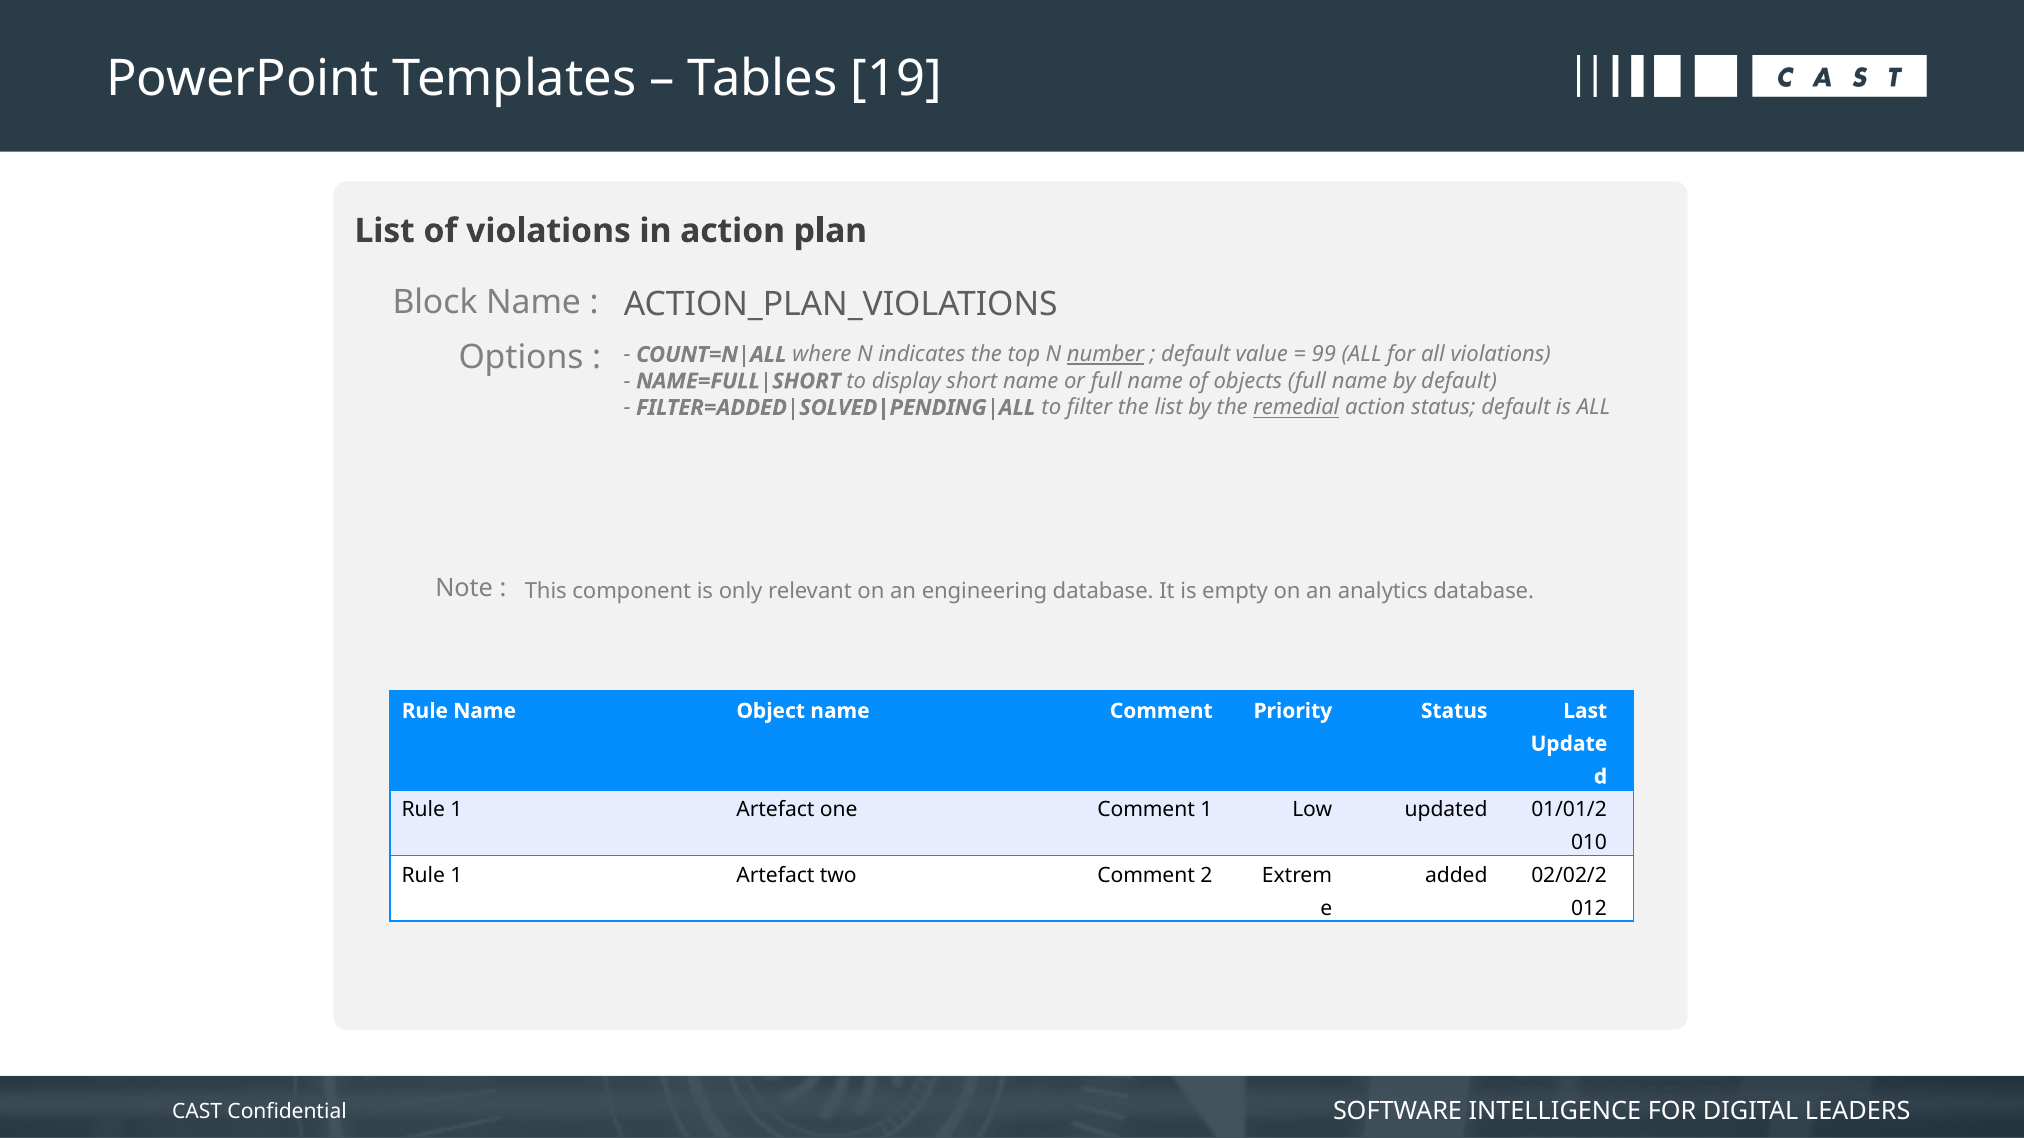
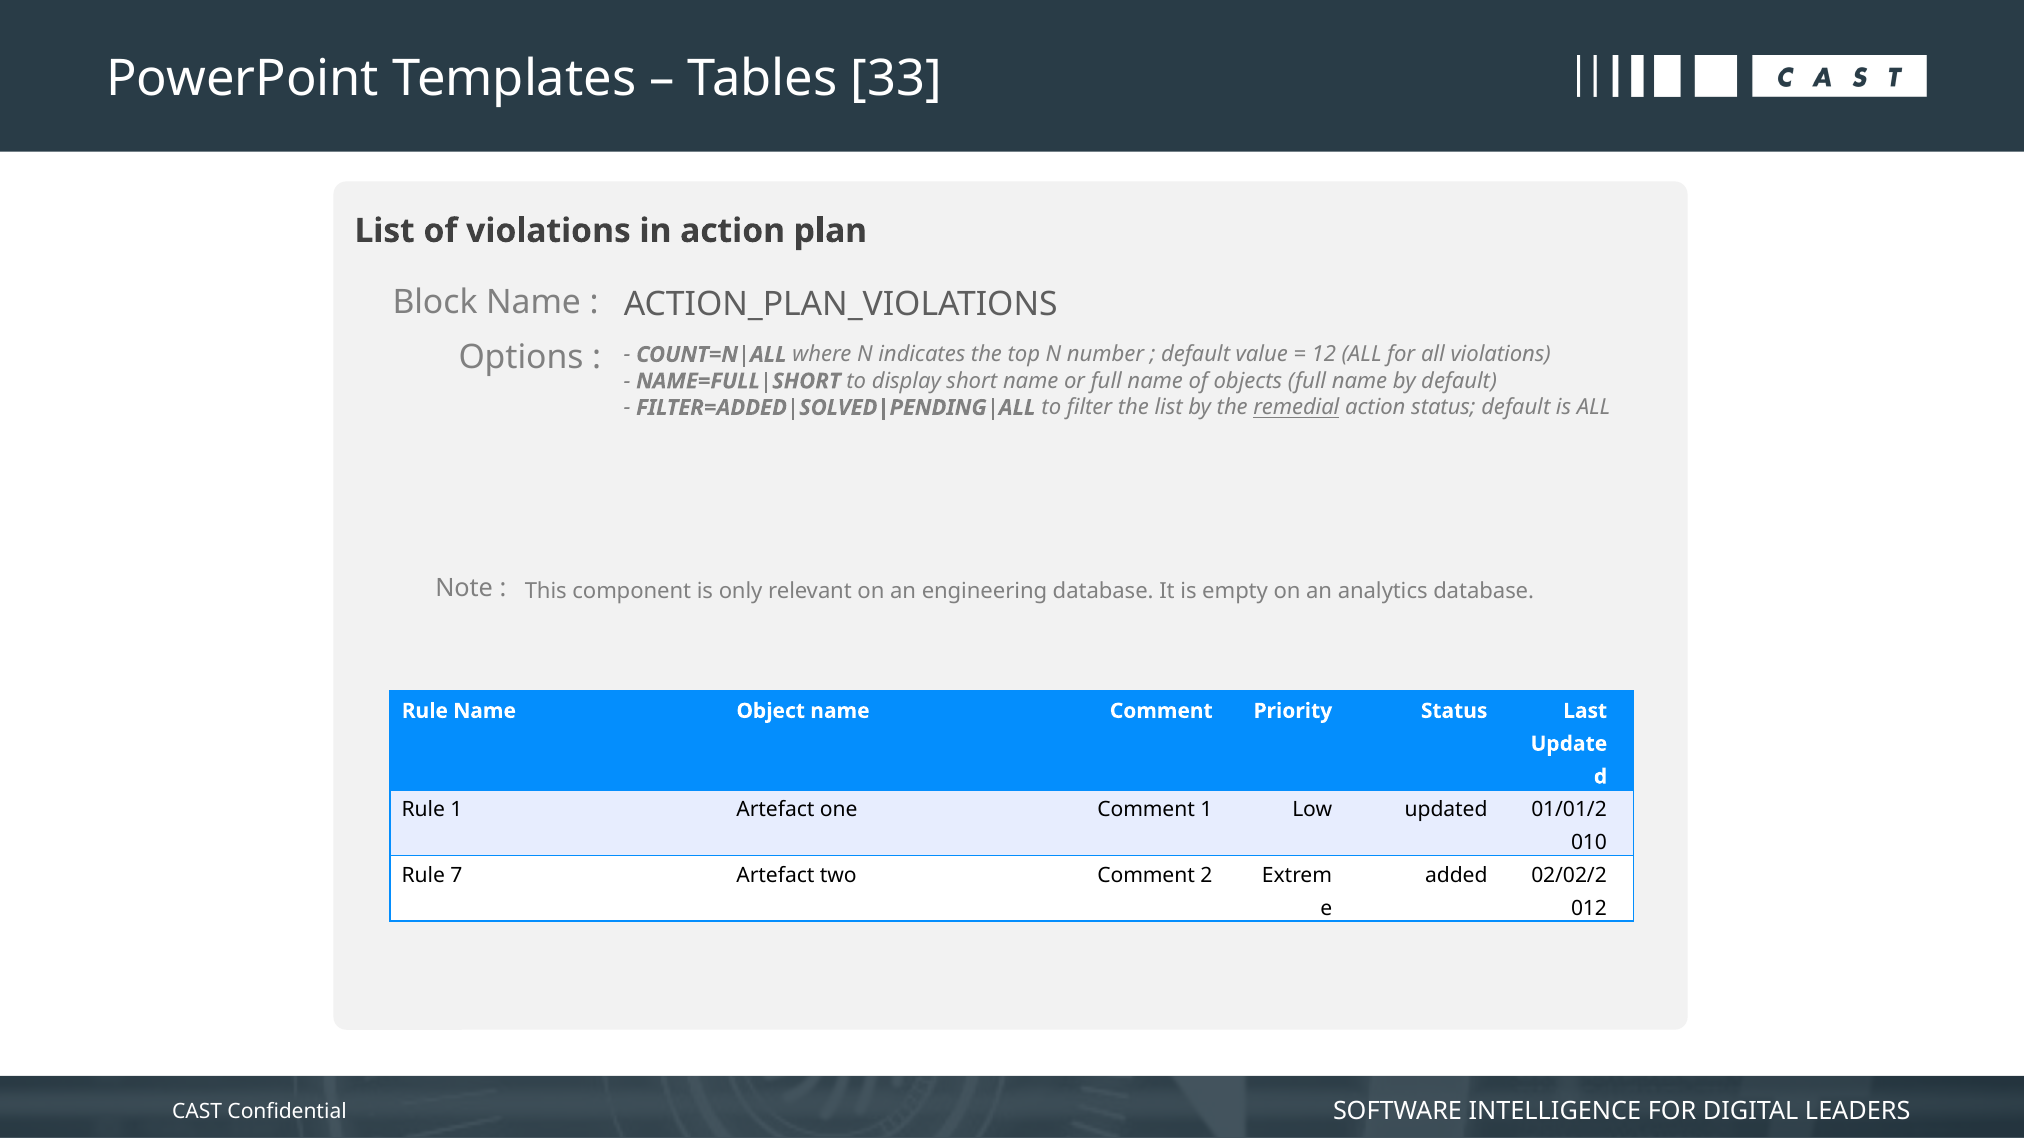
19: 19 -> 33 (896, 79)
number underline: present -> none (1106, 355)
99: 99 -> 12 (1324, 355)
1: 1 -> 7 (456, 876)
